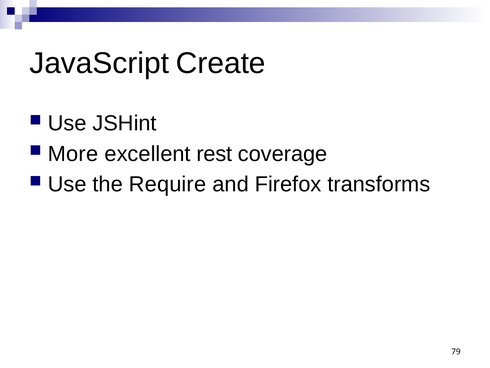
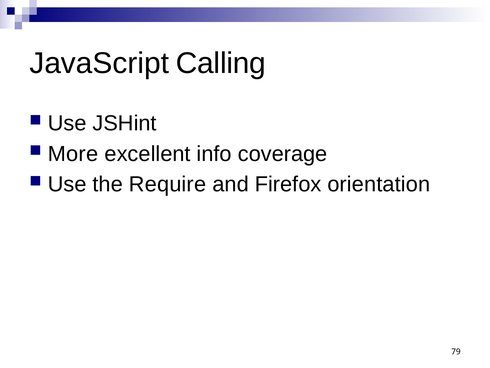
Create: Create -> Calling (221, 63)
rest: rest -> info (214, 154)
transforms: transforms -> orientation (379, 184)
